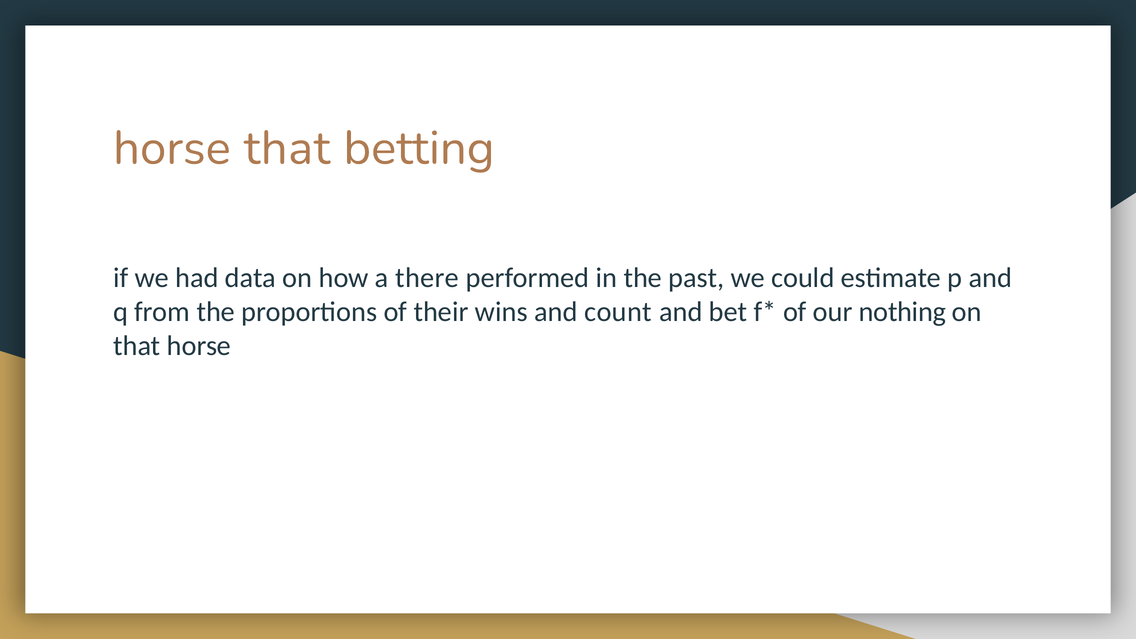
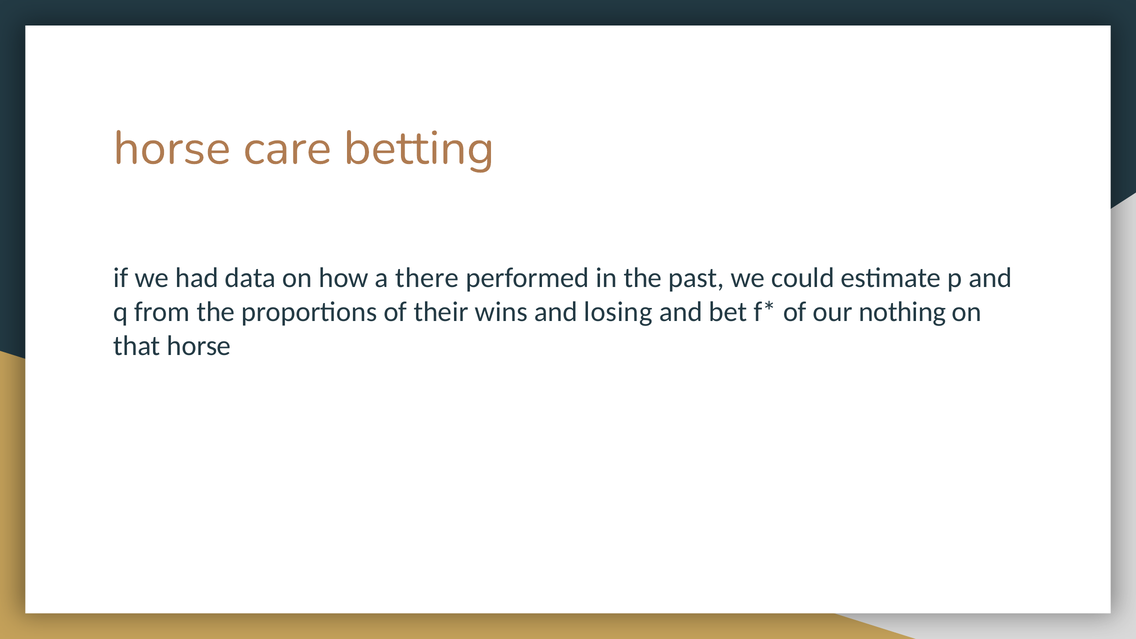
horse that: that -> care (287, 148)
count: count -> losing (618, 312)
